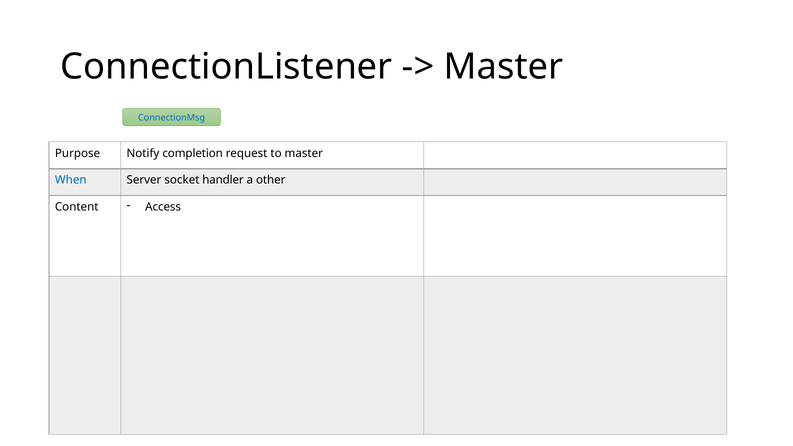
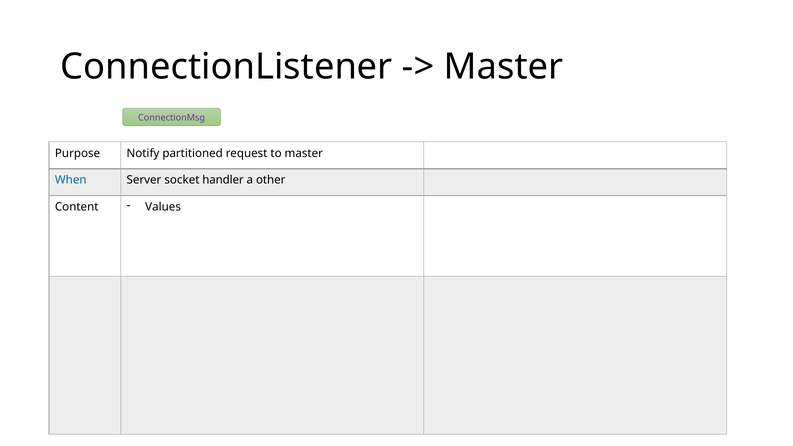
ConnectionMsg colour: blue -> purple (172, 118)
completion: completion -> partitioned (193, 153)
Access: Access -> Values (163, 207)
